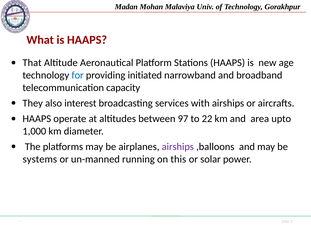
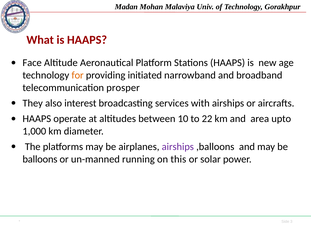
That: That -> Face (32, 63)
for colour: blue -> orange (78, 75)
capacity: capacity -> prosper (123, 88)
97: 97 -> 10 (183, 119)
systems: systems -> balloons (40, 159)
